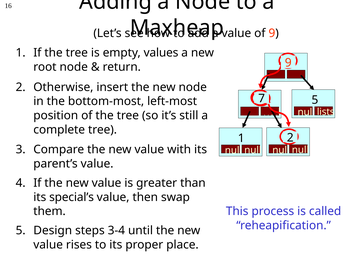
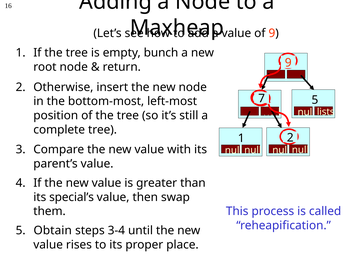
values: values -> bunch (161, 53)
Design: Design -> Obtain (53, 230)
